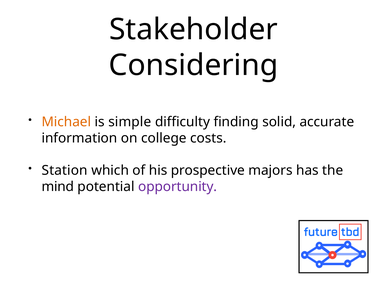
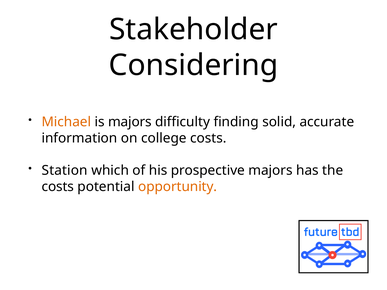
is simple: simple -> majors (130, 122)
mind: mind -> costs (58, 187)
opportunity colour: purple -> orange (178, 187)
